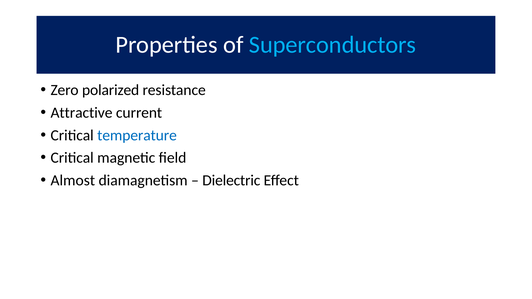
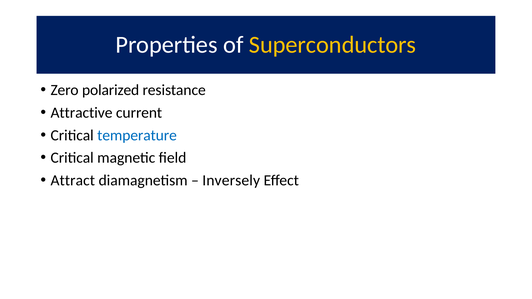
Superconductors colour: light blue -> yellow (333, 45)
Almost: Almost -> Attract (73, 181)
Dielectric: Dielectric -> Inversely (231, 181)
